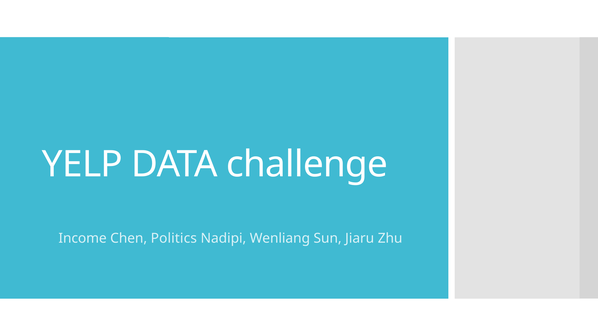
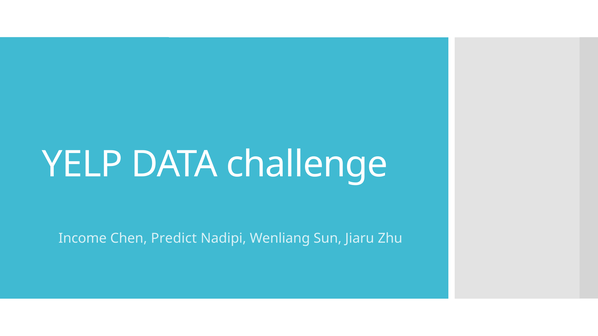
Politics: Politics -> Predict (174, 239)
